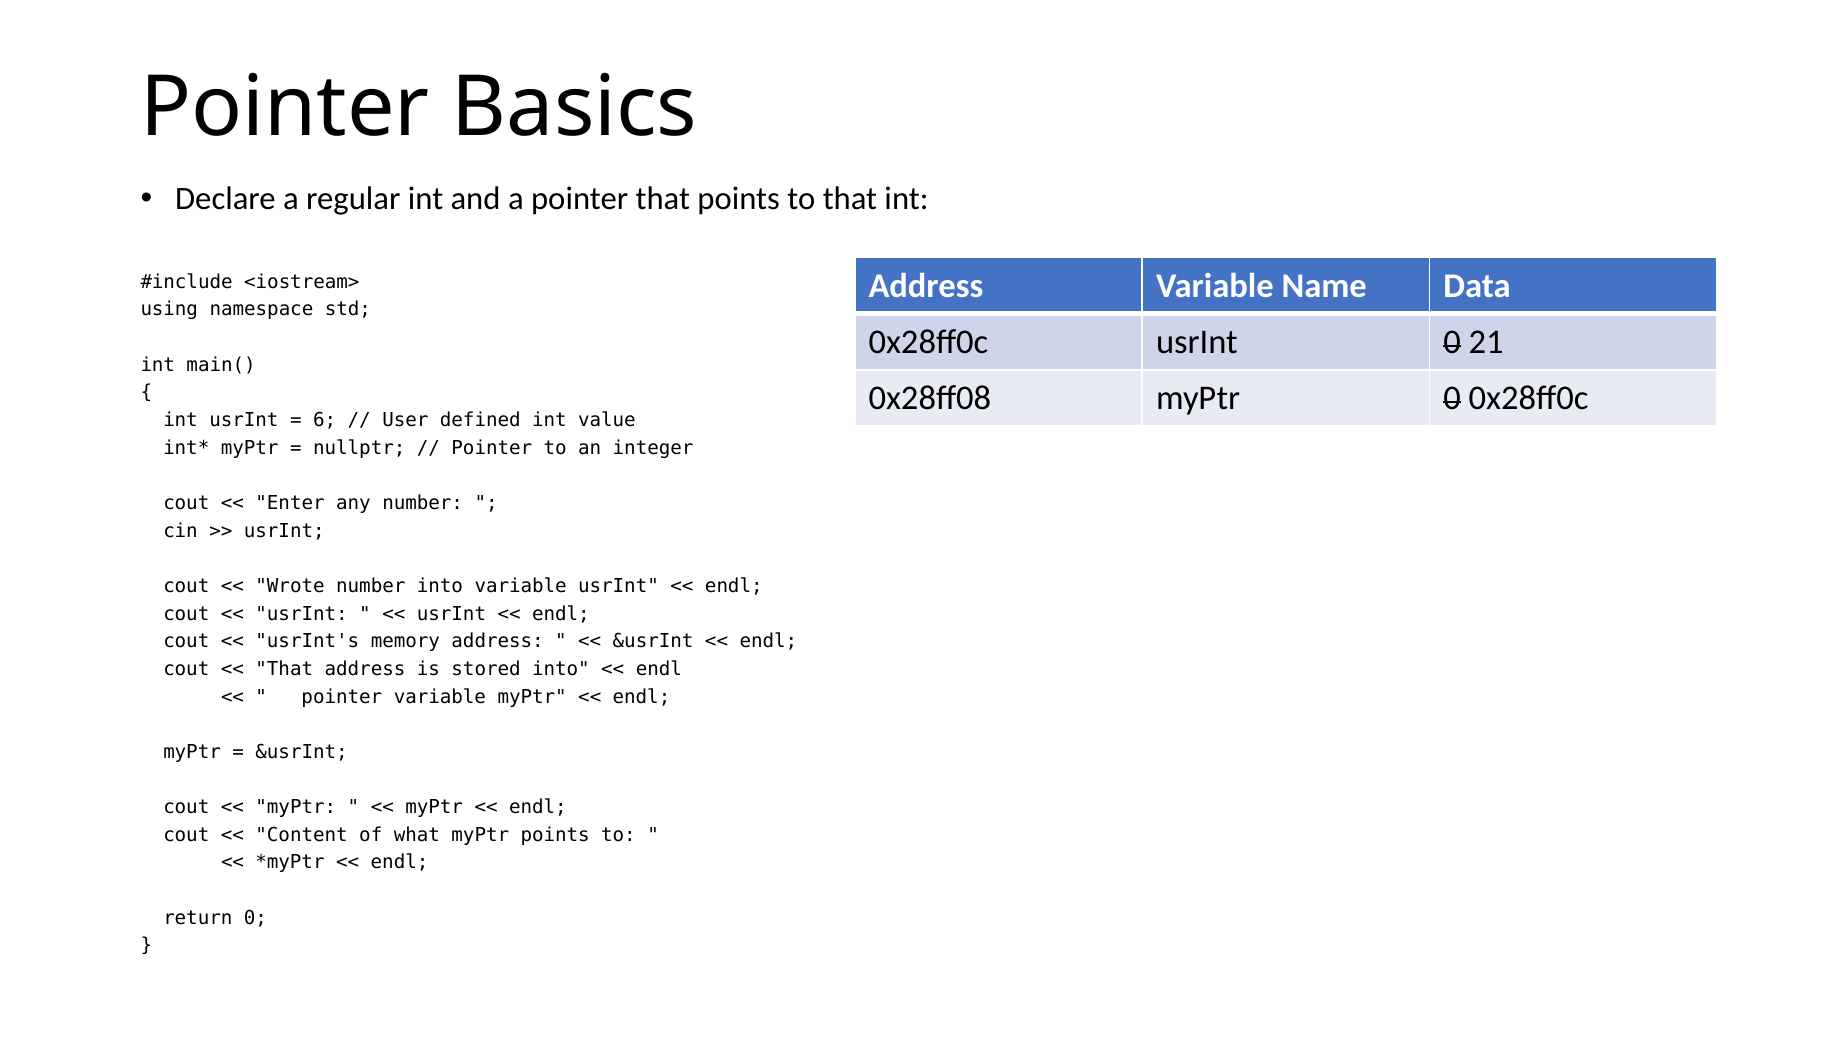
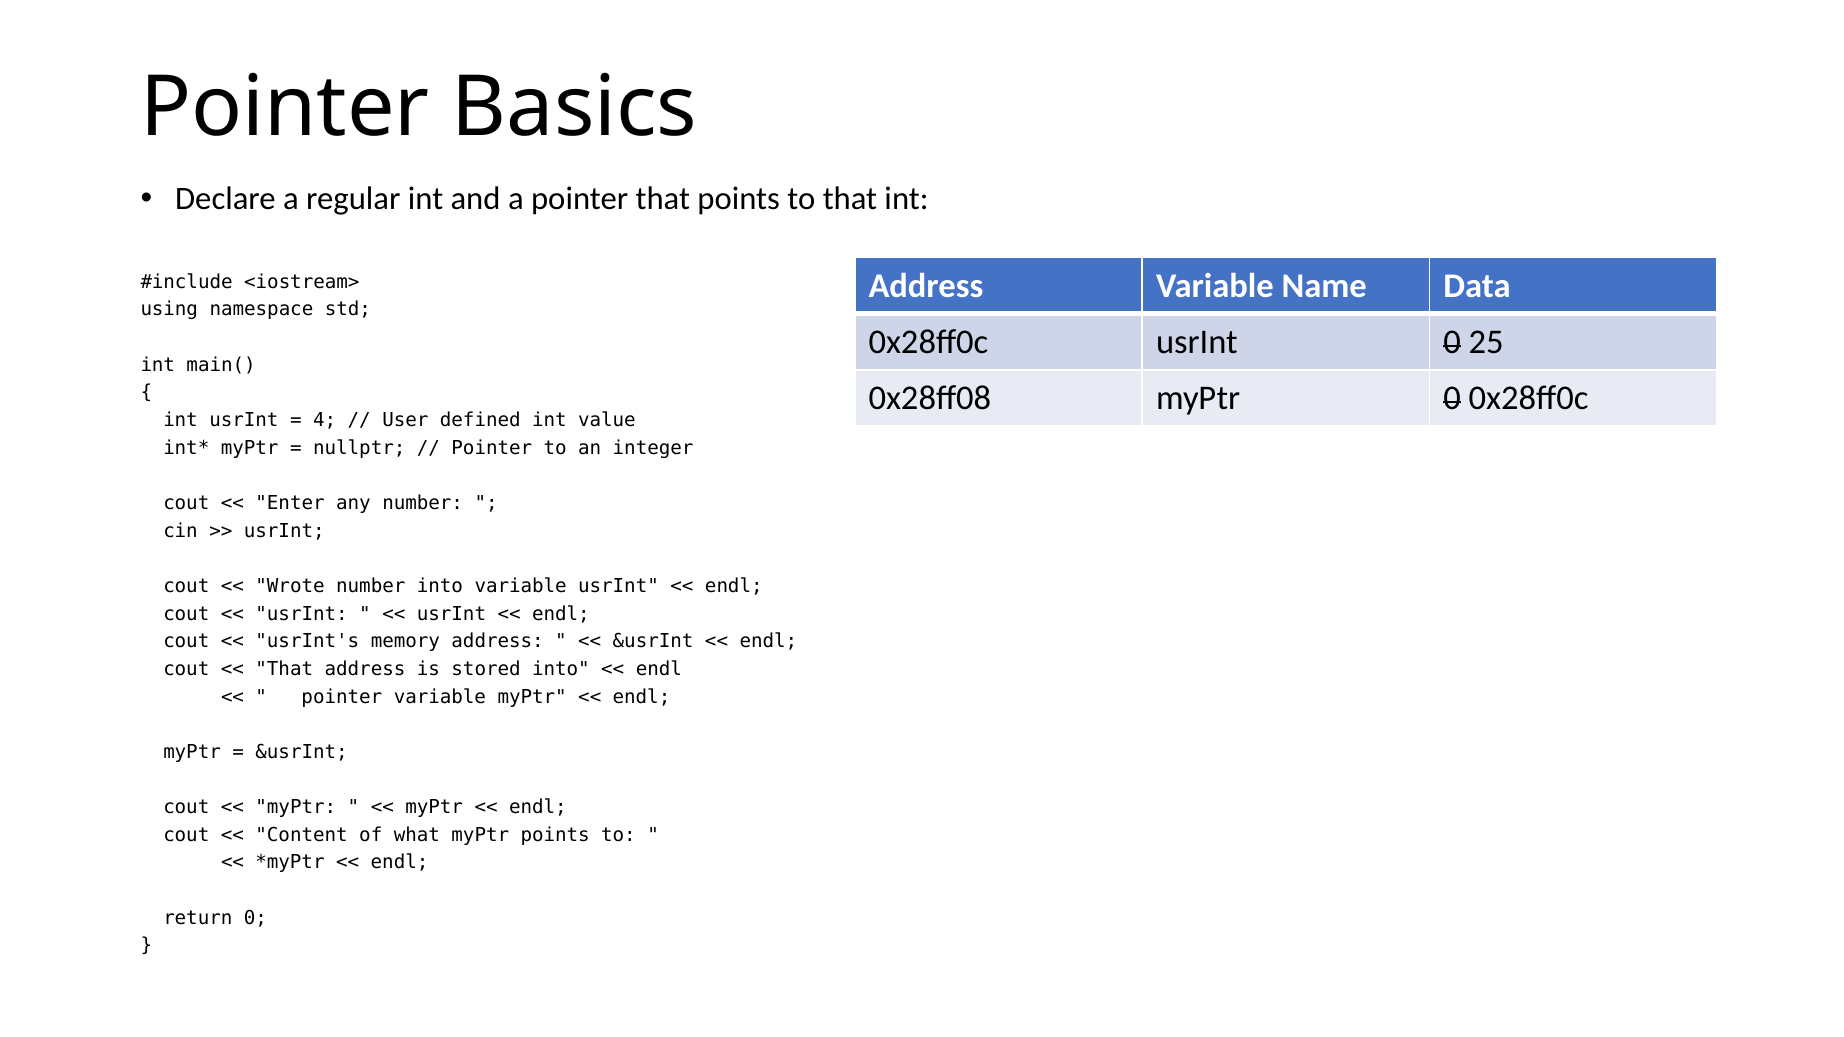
21: 21 -> 25 (1486, 342)
6: 6 -> 4 (325, 420)
